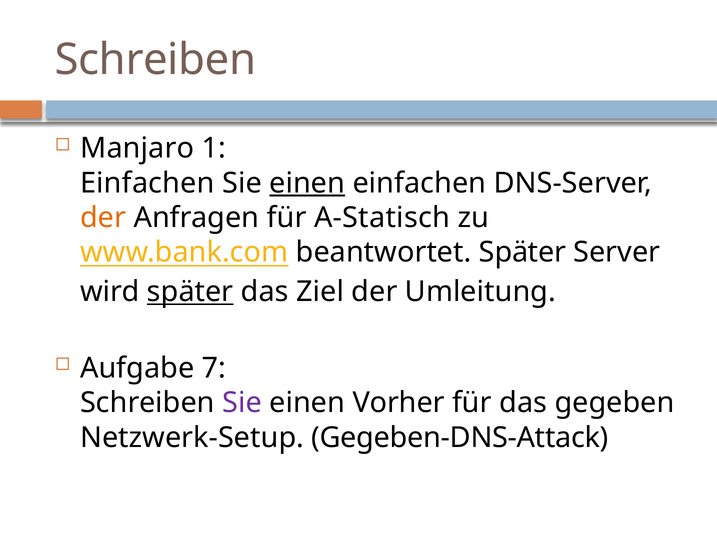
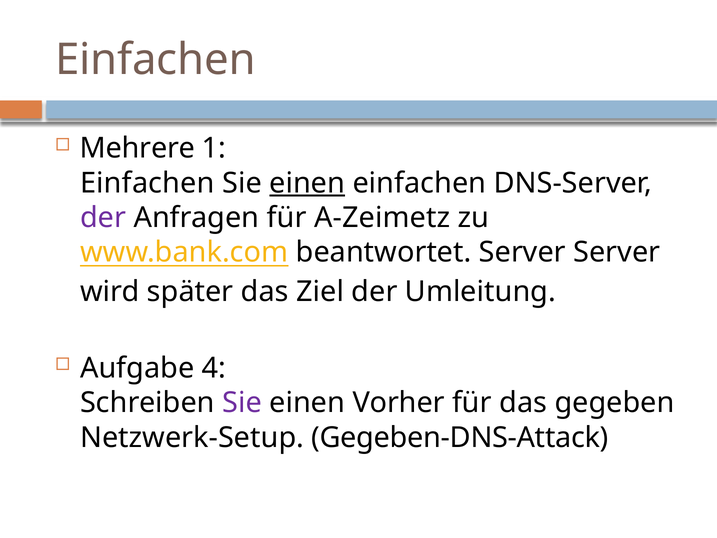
Schreiben: Schreiben -> Einfachen (155, 60)
Manjaro: Manjaro -> Mehrere (137, 148)
der colour: orange -> purple (103, 218)
A-Statisch: A-Statisch -> A-Zeimetz (382, 218)
beantwortet Später: Später -> Server (522, 252)
später underline: present -> none (190, 292)
7: 7 -> 4 (214, 368)
